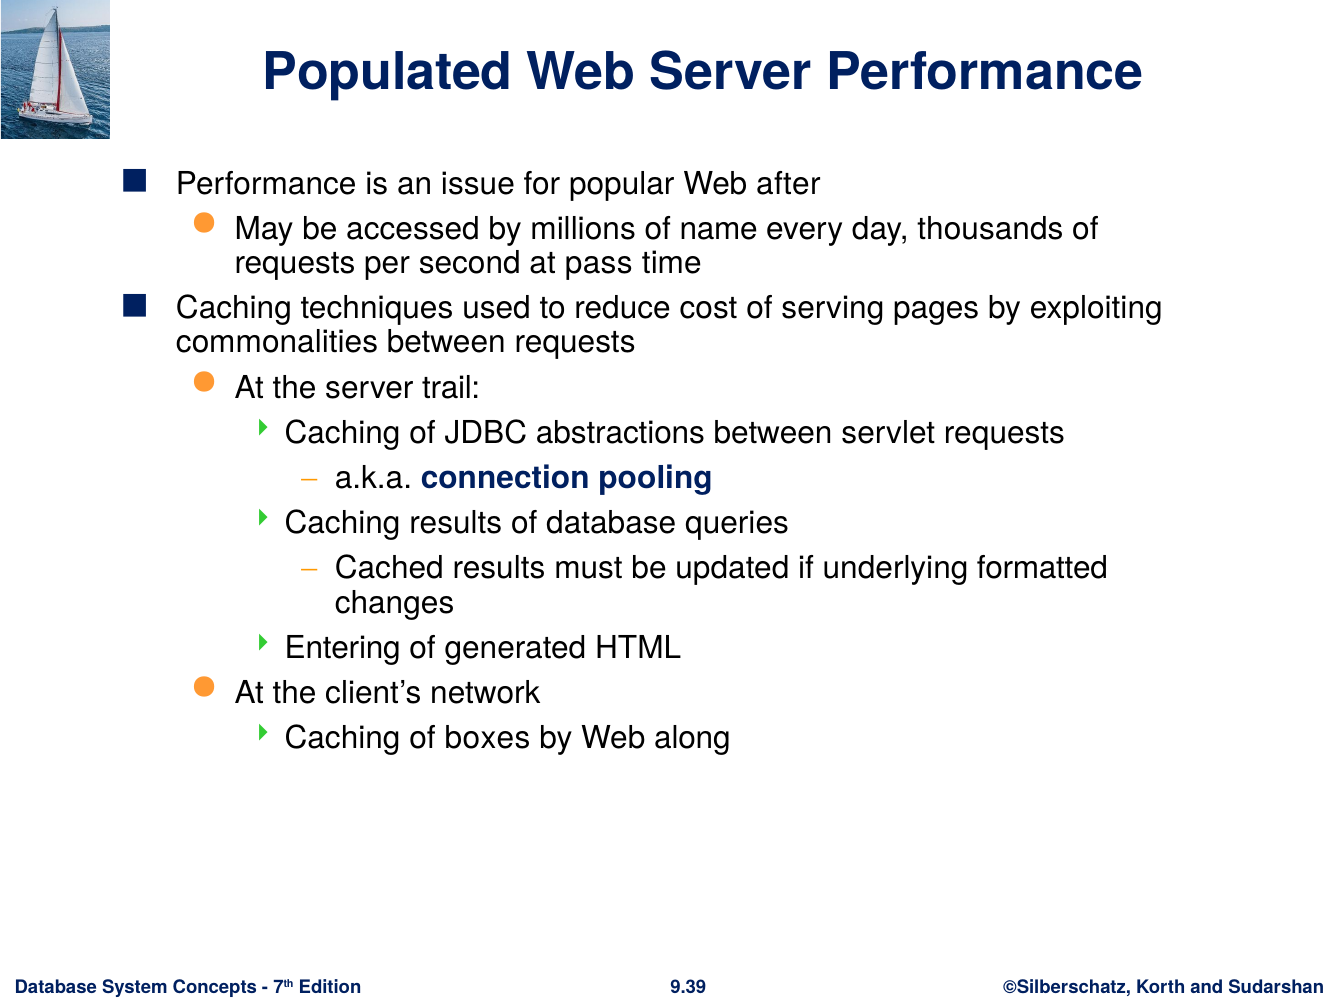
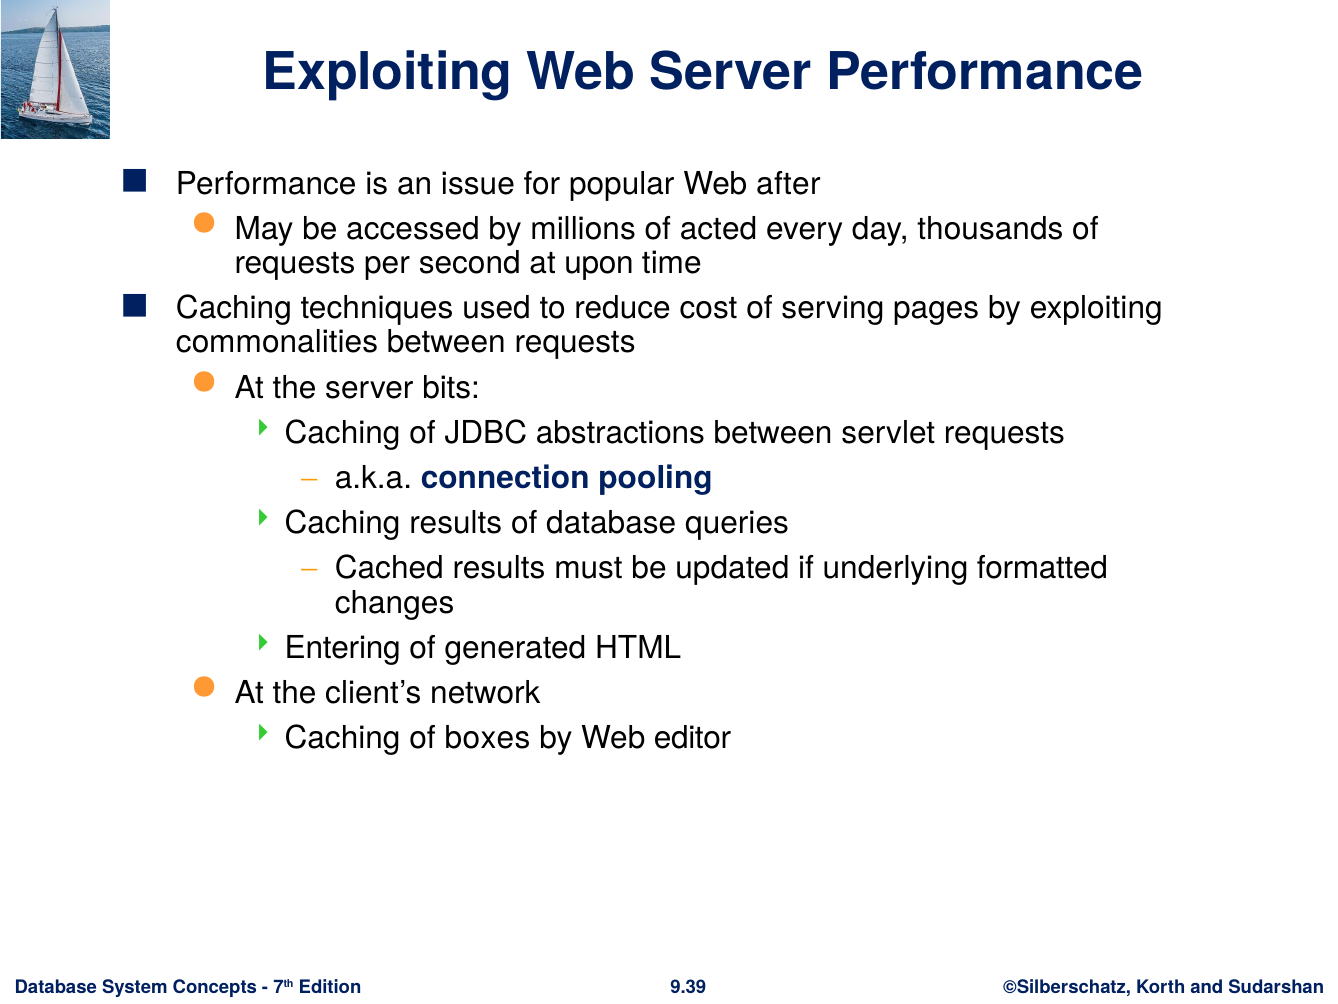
Populated: Populated -> Exploiting (388, 72)
name: name -> acted (719, 229)
pass: pass -> upon (599, 263)
trail: trail -> bits (451, 387)
along: along -> editor (692, 738)
